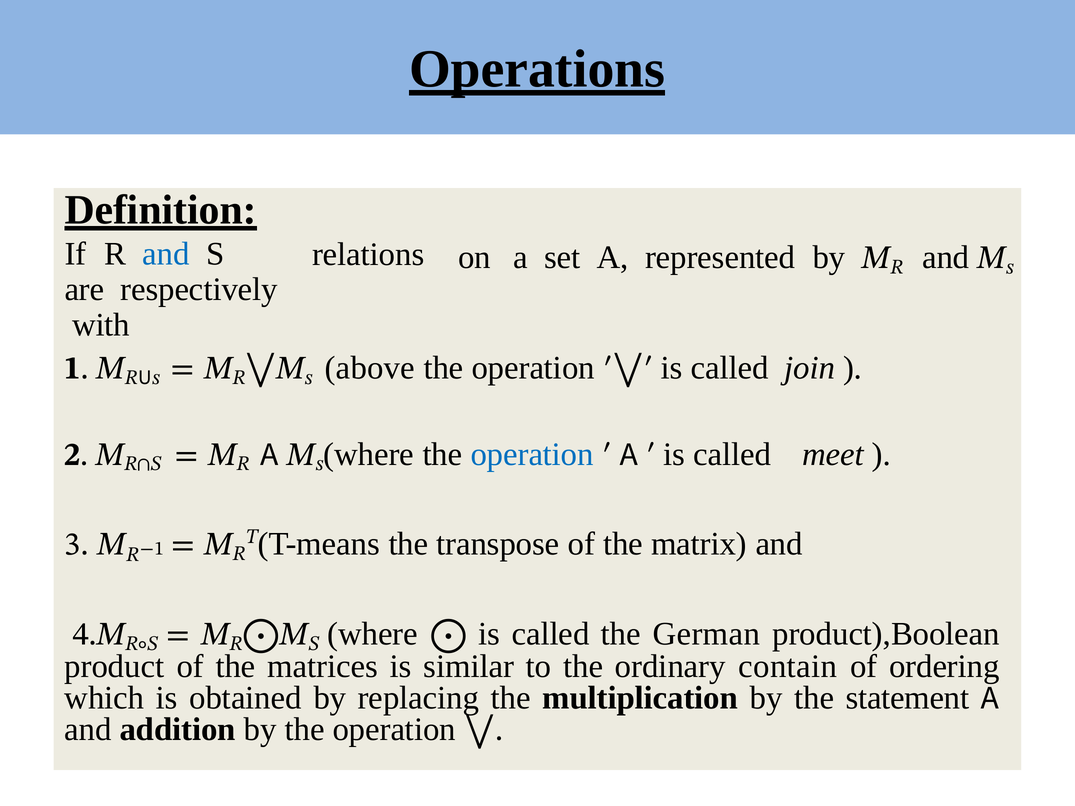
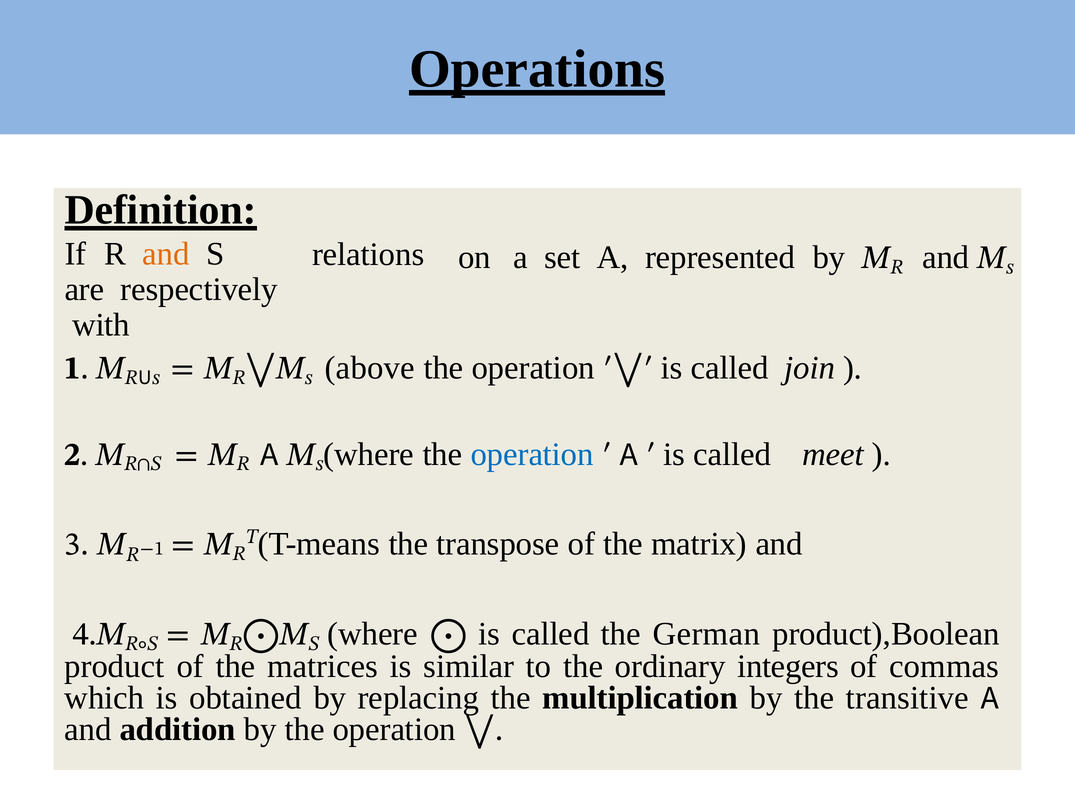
and colour: blue -> orange (166, 254)
contain: contain -> integers (788, 667)
ordering: ordering -> commas (944, 667)
statement: statement -> transitive (907, 698)
